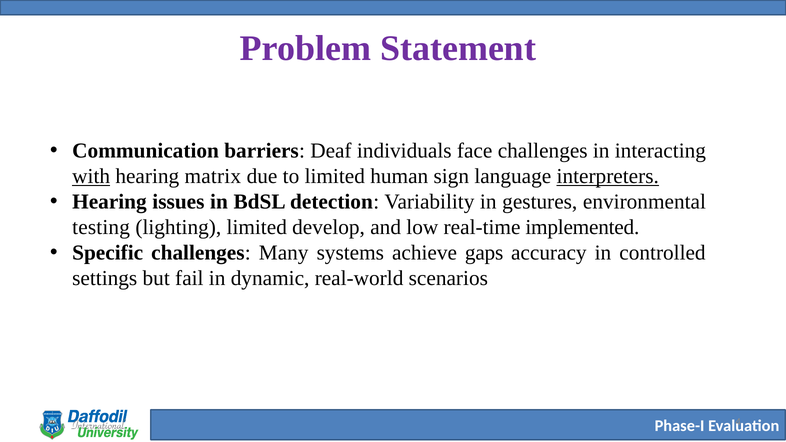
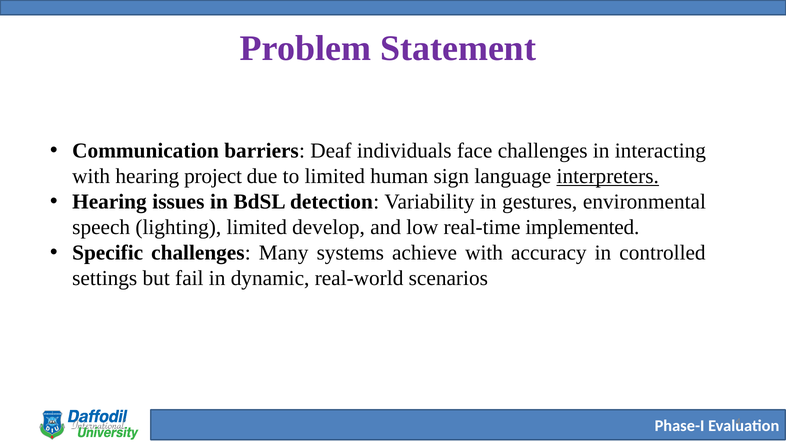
with underline: present -> none (91, 176)
matrix: matrix -> project (213, 176)
testing: testing -> speech (101, 227)
achieve gaps: gaps -> with (484, 253)
